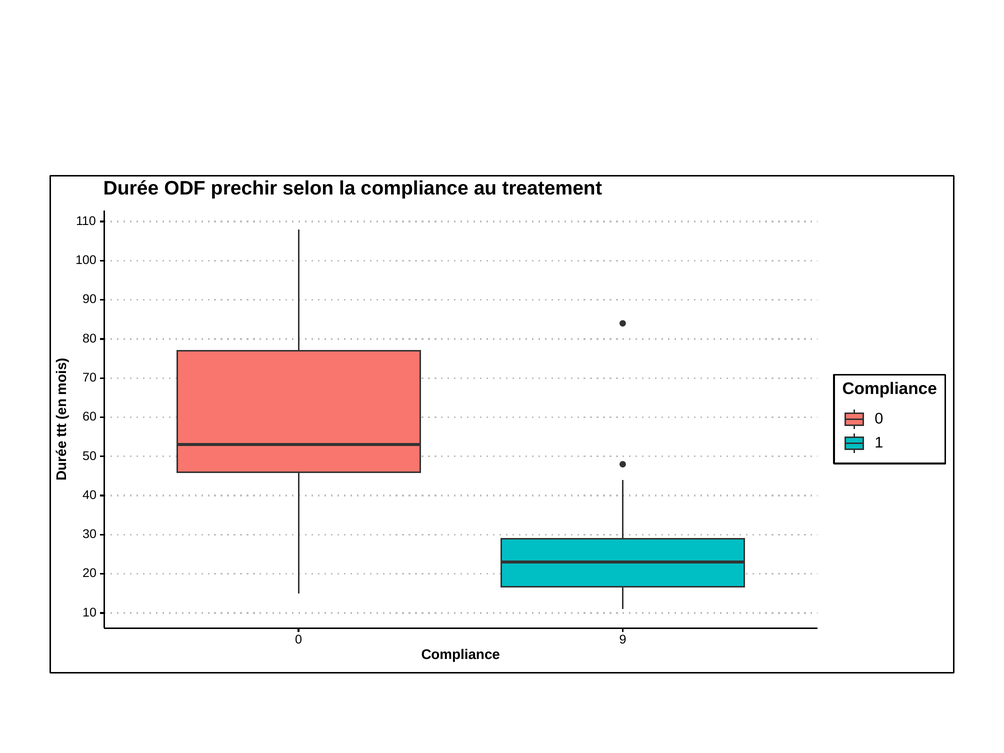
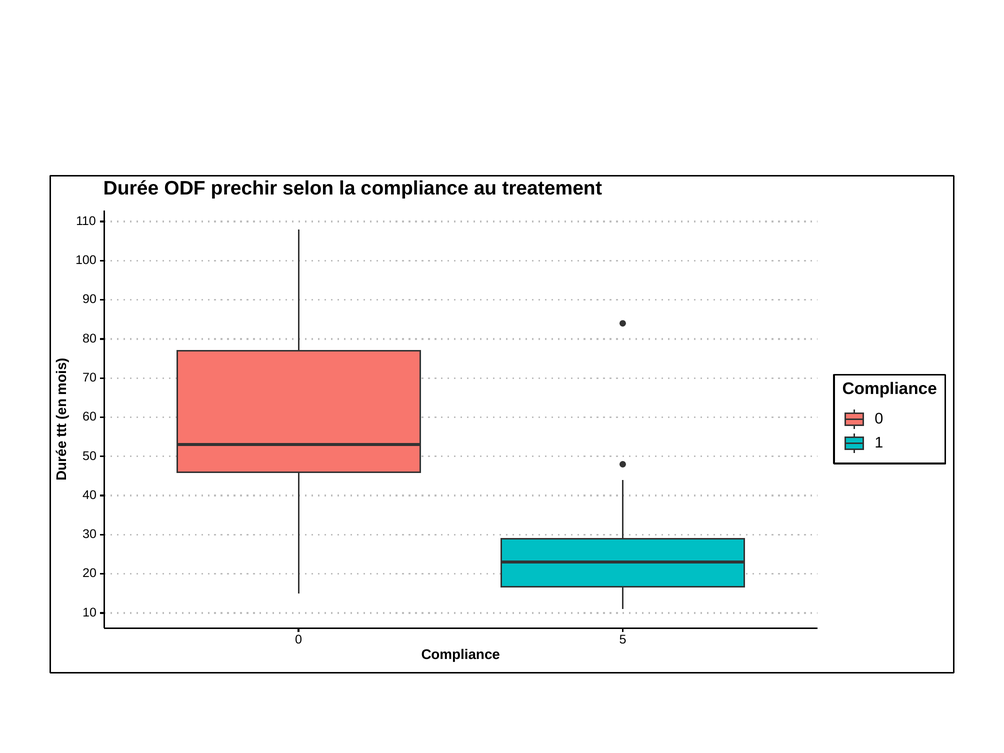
9: 9 -> 5 (623, 640)
